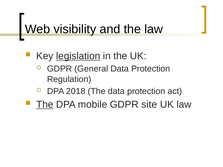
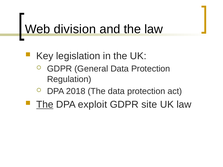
visibility: visibility -> division (75, 29)
legislation underline: present -> none (78, 56)
mobile: mobile -> exploit (93, 105)
